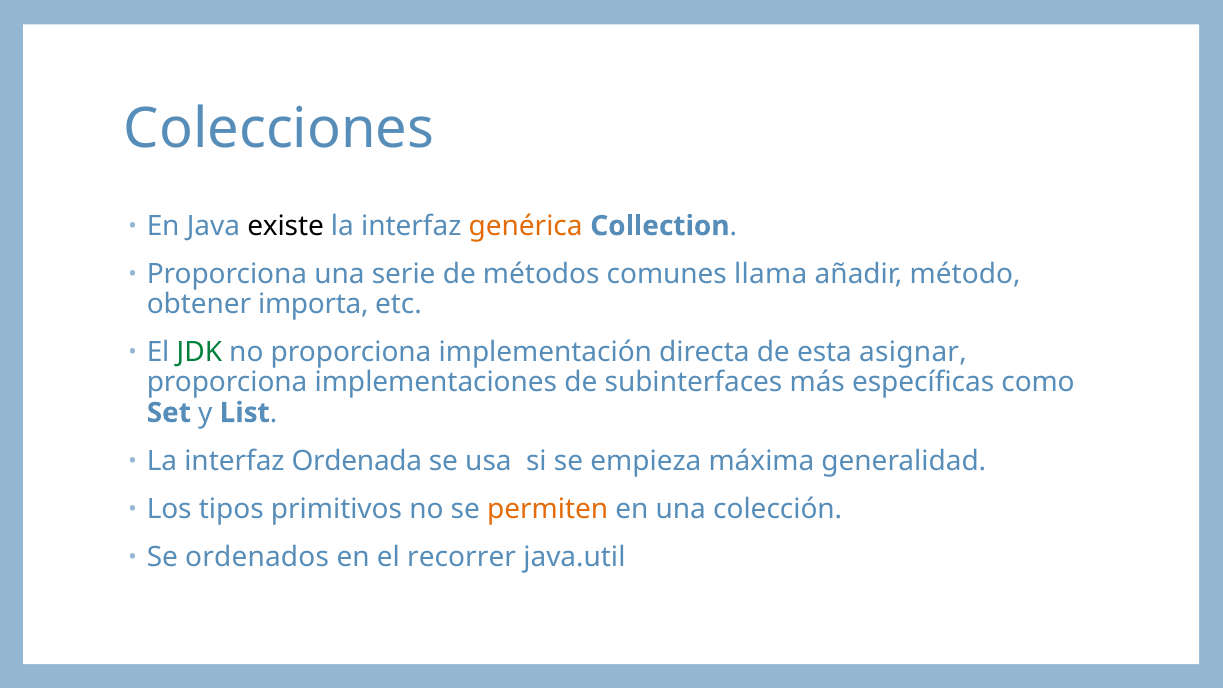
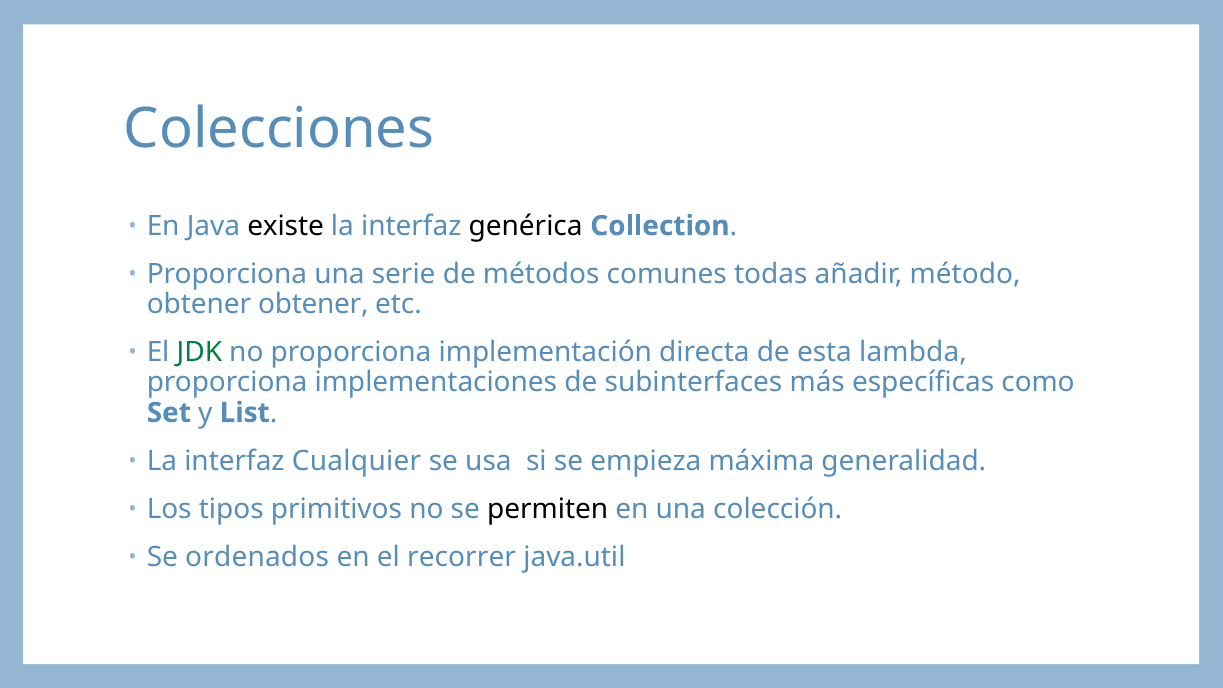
genérica colour: orange -> black (526, 226)
llama: llama -> todas (771, 274)
obtener importa: importa -> obtener (313, 304)
asignar: asignar -> lambda (913, 352)
Ordenada: Ordenada -> Cualquier (357, 461)
permiten colour: orange -> black (548, 509)
